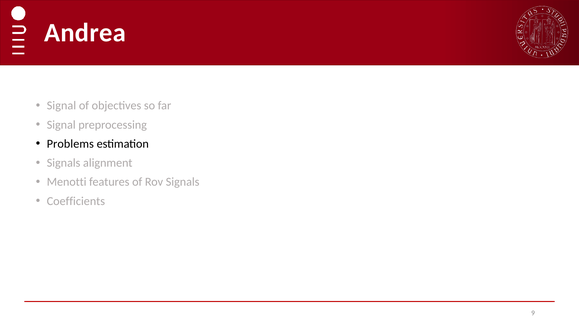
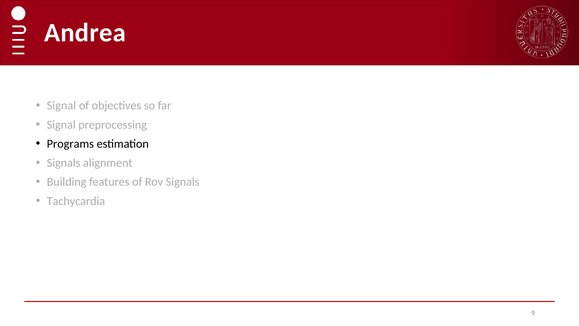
Problems: Problems -> Programs (70, 144)
Menotti: Menotti -> Building (67, 182)
Coefficients: Coefficients -> Tachycardia (76, 201)
